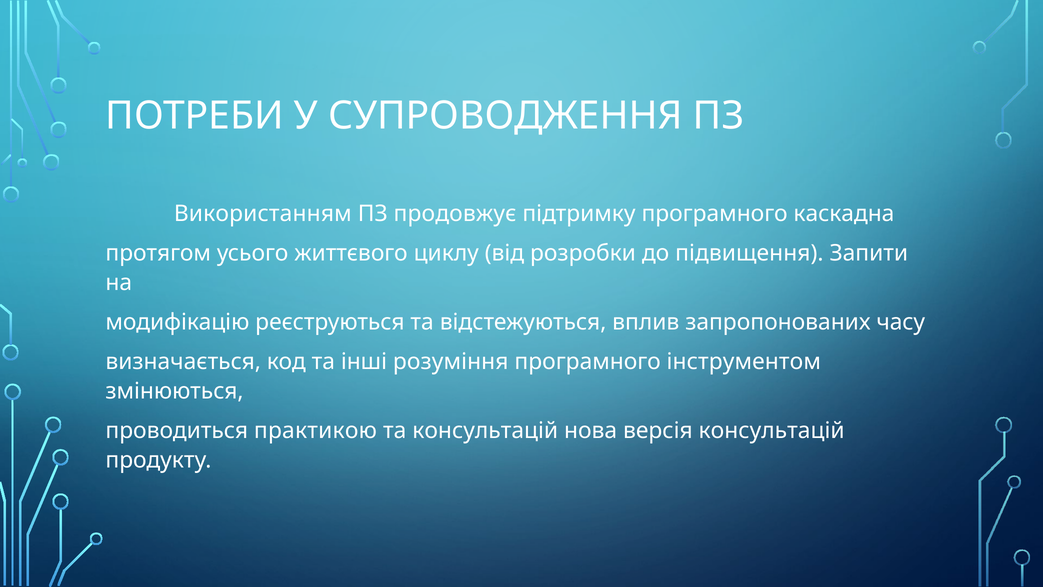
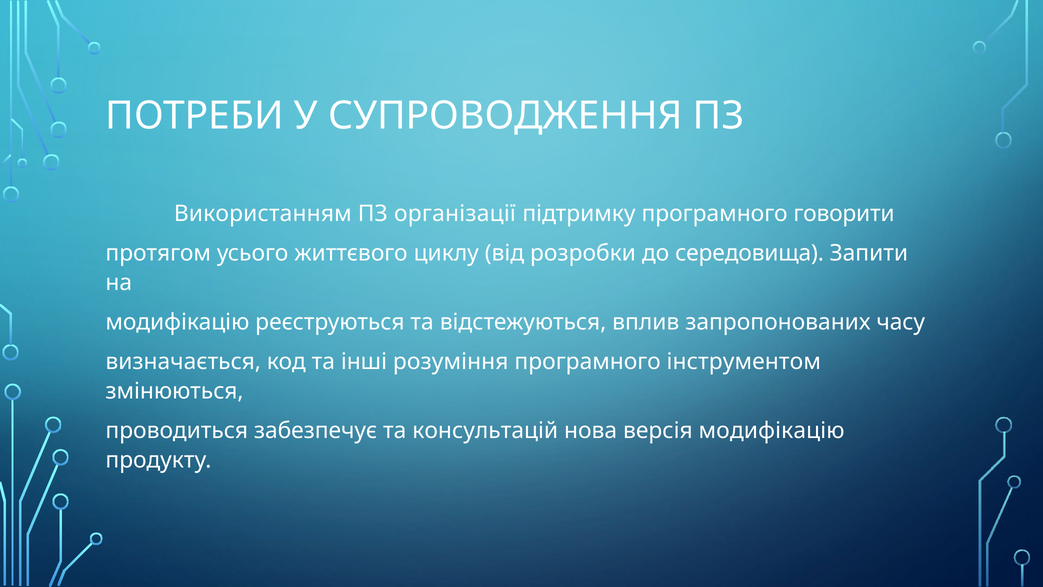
продовжує: продовжує -> організації (455, 214)
каскадна: каскадна -> говорити (844, 214)
підвищення: підвищення -> середовища (750, 253)
практикою: практикою -> забезпечує (316, 430)
версія консультацій: консультацій -> модифікацію (772, 430)
